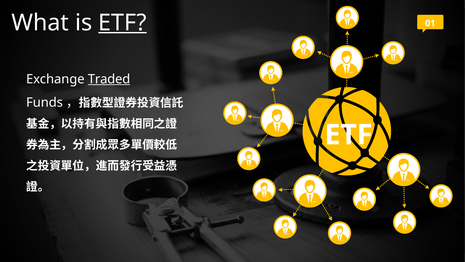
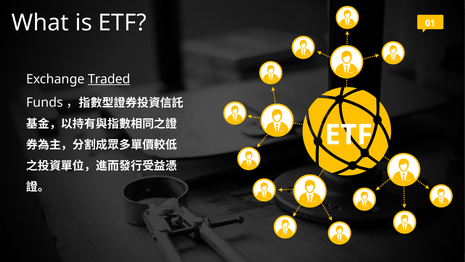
ETF underline: present -> none (122, 23)
